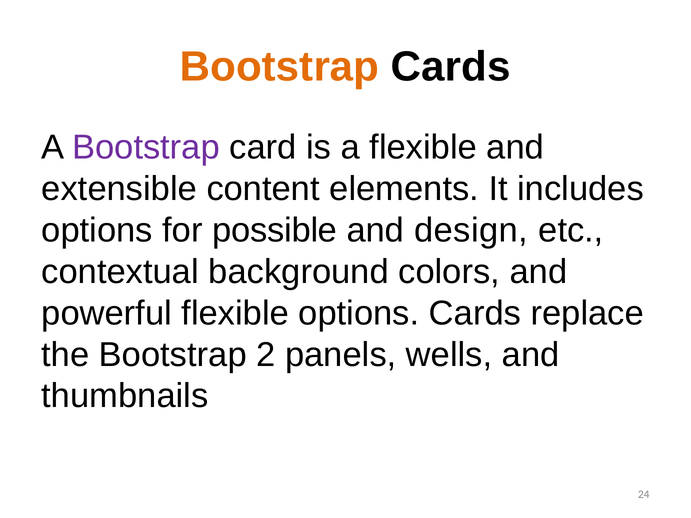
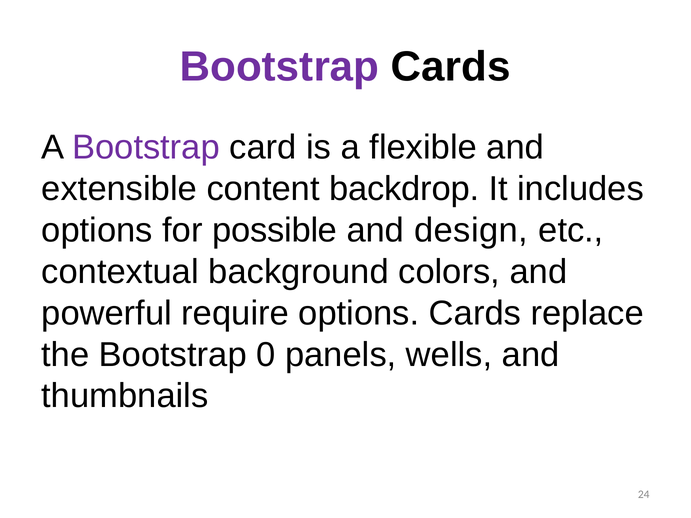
Bootstrap colour: orange -> purple (280, 67)
elements: elements -> backdrop (404, 189)
powerful flexible: flexible -> require (235, 313)
2: 2 -> 0 (266, 355)
